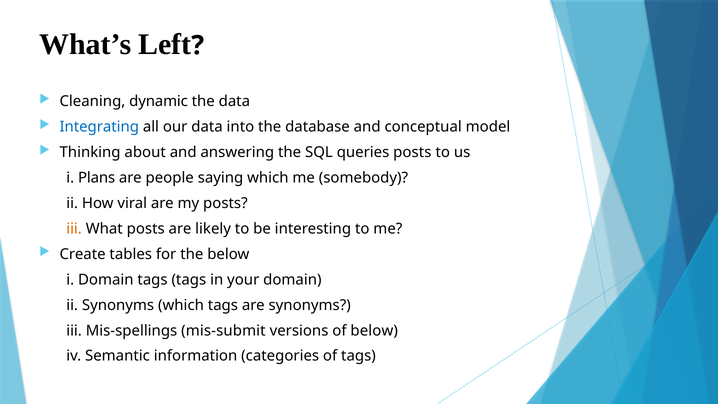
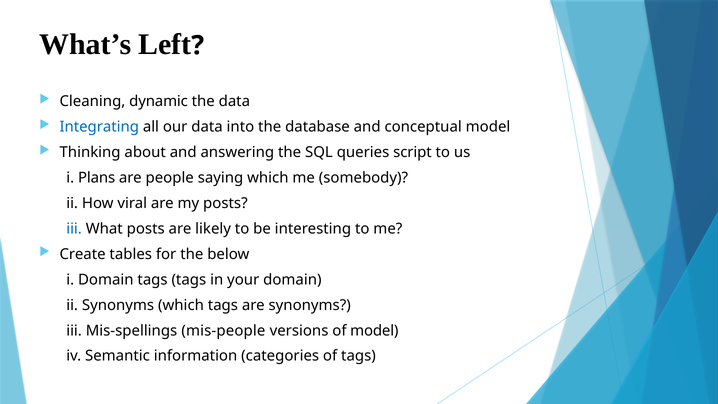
queries posts: posts -> script (412, 152)
iii colour: orange -> blue (74, 229)
mis-submit: mis-submit -> mis-people (223, 330)
of below: below -> model (374, 330)
